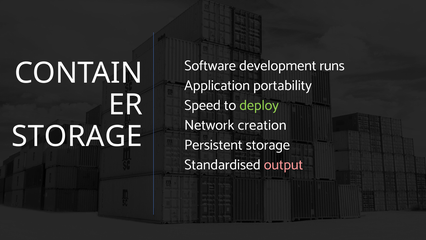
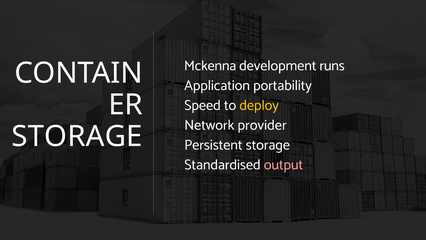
Software: Software -> Mckenna (210, 65)
deploy colour: light green -> yellow (259, 105)
creation: creation -> provider (262, 125)
